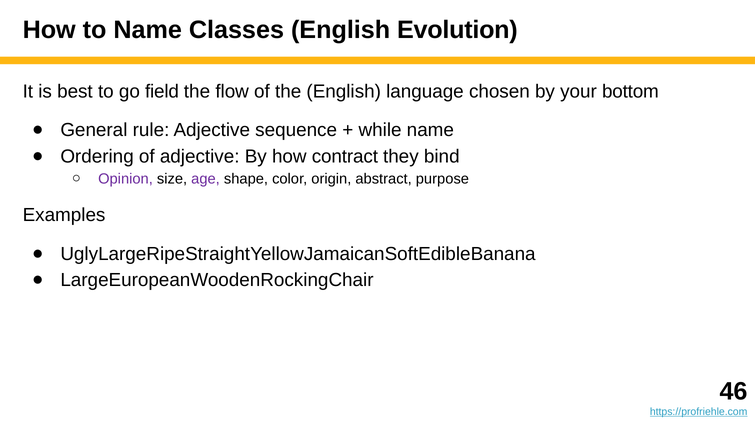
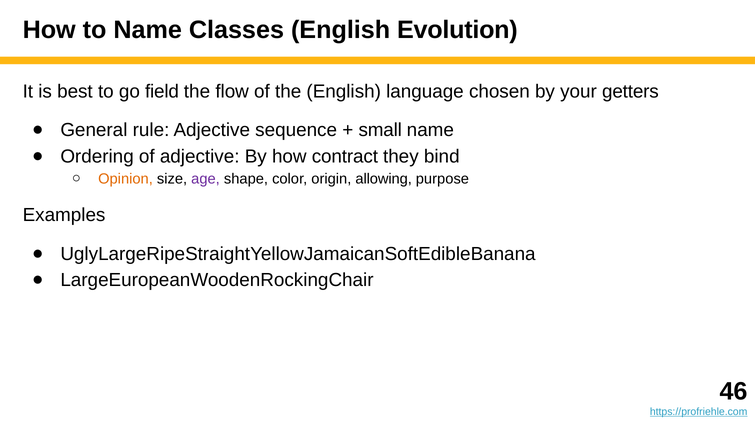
bottom: bottom -> getters (630, 92)
while: while -> small (380, 130)
Opinion colour: purple -> orange (126, 179)
abstract: abstract -> allowing (384, 179)
